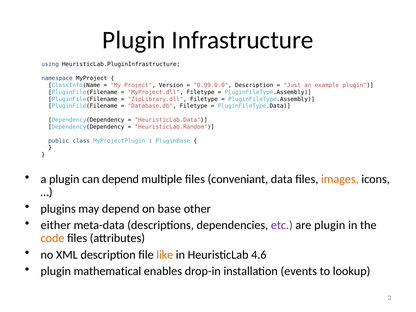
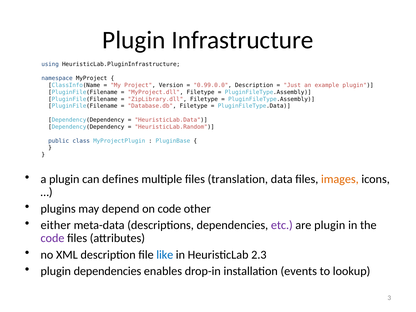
can depend: depend -> defines (120, 179)
conveniant: conveniant -> translation (238, 179)
on base: base -> code (169, 209)
code colour: orange -> purple (52, 238)
like colour: orange -> blue (165, 255)
4.6: 4.6 -> 2.3 (259, 255)
plugin mathematical: mathematical -> dependencies (107, 271)
